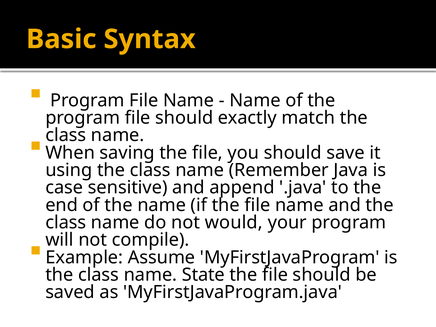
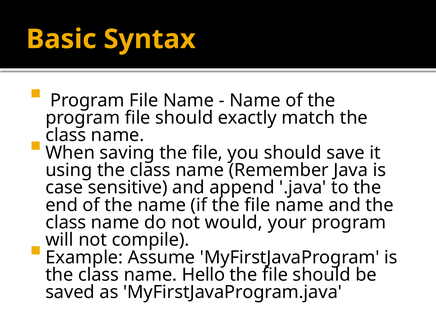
State: State -> Hello (203, 275)
